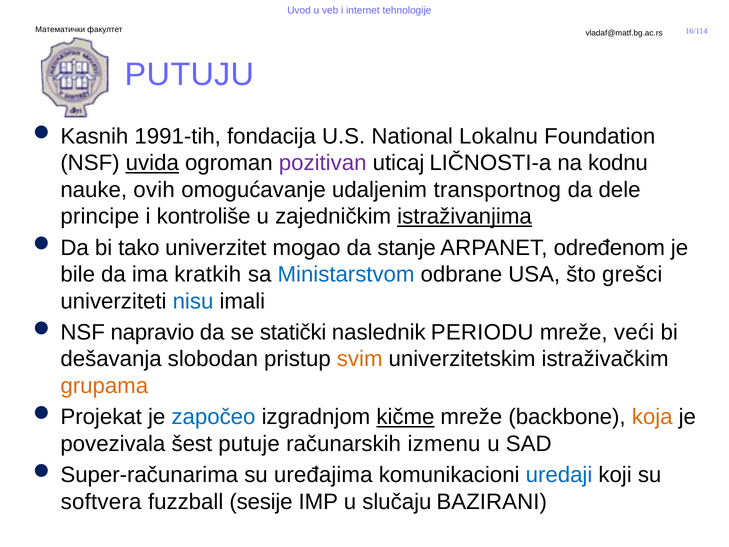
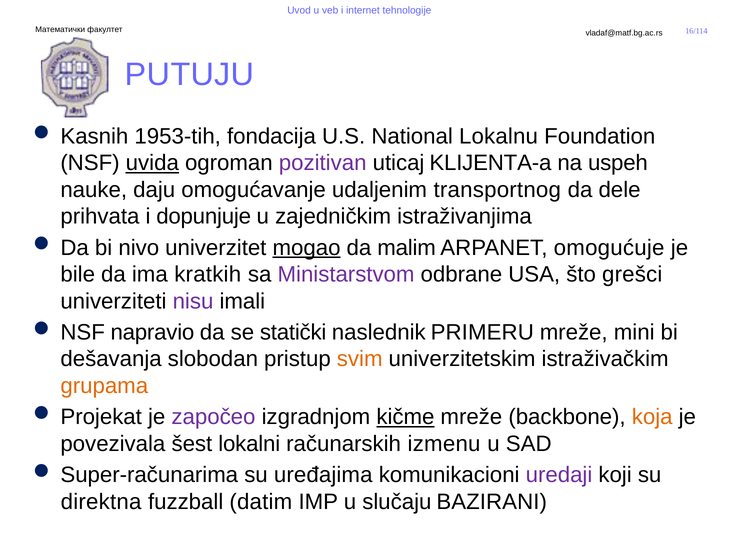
1991-tih: 1991-tih -> 1953-tih (178, 136)
LIČNOSTI-a: LIČNOSTI-a -> KLIJENTA-a (490, 163)
kodnu: kodnu -> uspeh (618, 163)
ovih: ovih -> daju (154, 190)
principe: principe -> prihvata (100, 216)
kontroliše: kontroliše -> dopunjuje (204, 216)
istraživanjima underline: present -> none (465, 216)
tako: tako -> nivo (139, 248)
mogao underline: none -> present (307, 248)
stanje: stanje -> malim (407, 248)
određenom: određenom -> omogućuje (609, 248)
Ministarstvom colour: blue -> purple (346, 274)
nisu colour: blue -> purple (193, 301)
PERIODU: PERIODU -> PRIMERU (482, 332)
veći: veći -> mini (634, 332)
započeo colour: blue -> purple (213, 417)
putuje: putuje -> lokalni (249, 444)
uredaji colour: blue -> purple (559, 475)
softvera: softvera -> direktna (101, 501)
sesije: sesije -> datim (261, 501)
